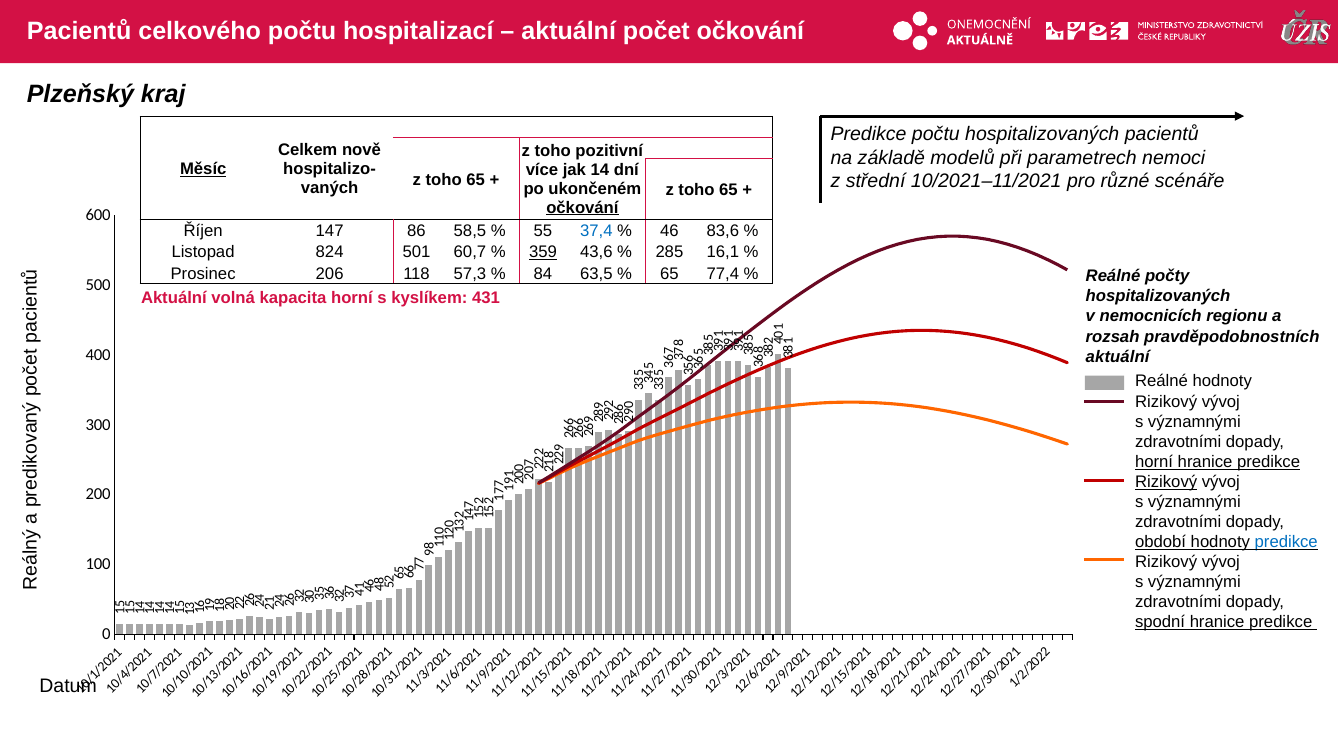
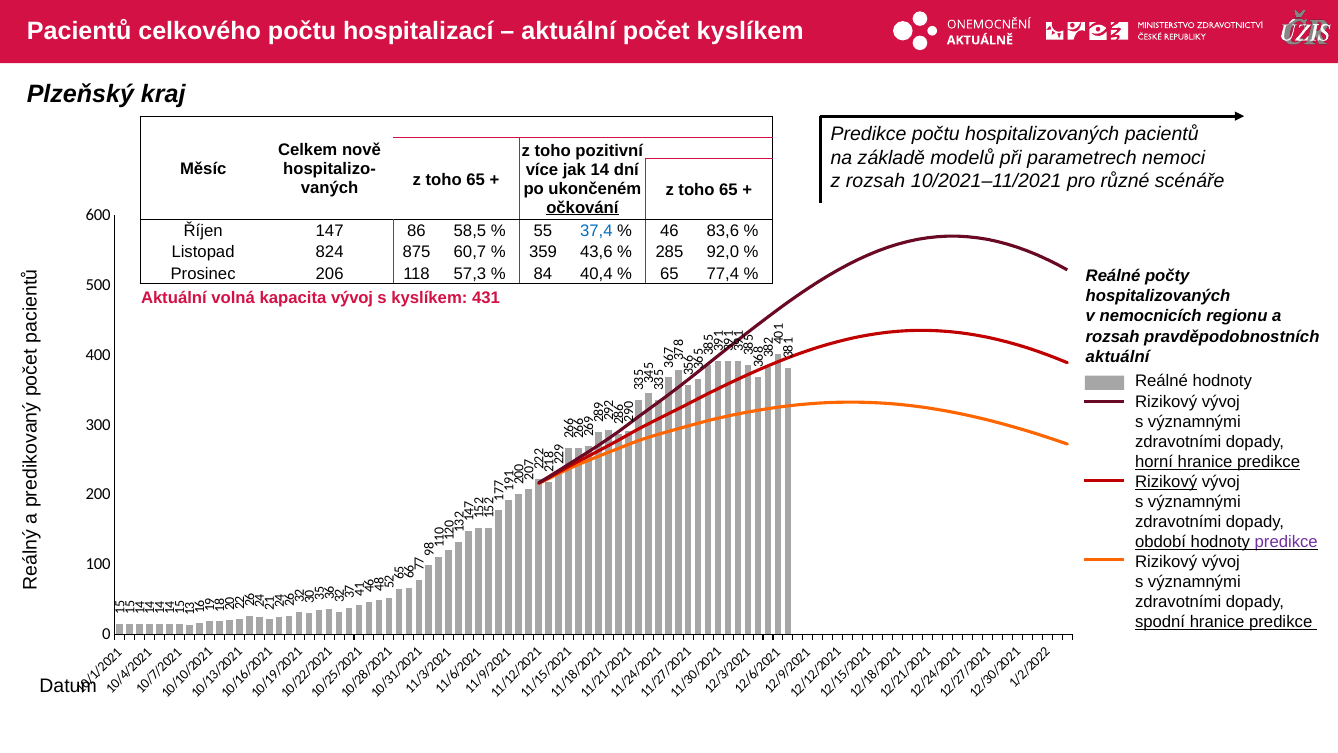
počet očkování: očkování -> kyslíkem (750, 31)
Měsíc underline: present -> none (203, 169)
z střední: střední -> rozsah (876, 181)
501: 501 -> 875 (417, 252)
359 underline: present -> none (543, 252)
16,1: 16,1 -> 92,0 (723, 252)
63,5: 63,5 -> 40,4 (596, 273)
kapacita horní: horní -> vývoj (352, 298)
predikce colour: blue -> purple (1286, 542)
